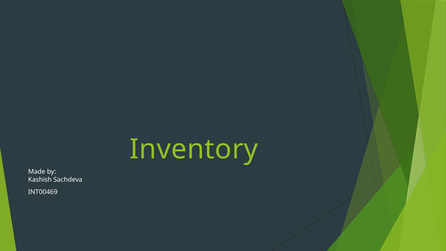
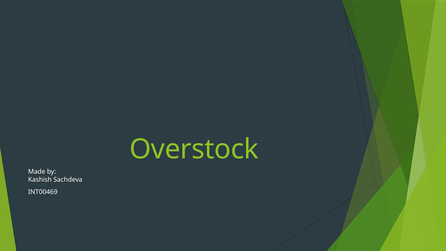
Inventory: Inventory -> Overstock (194, 149)
